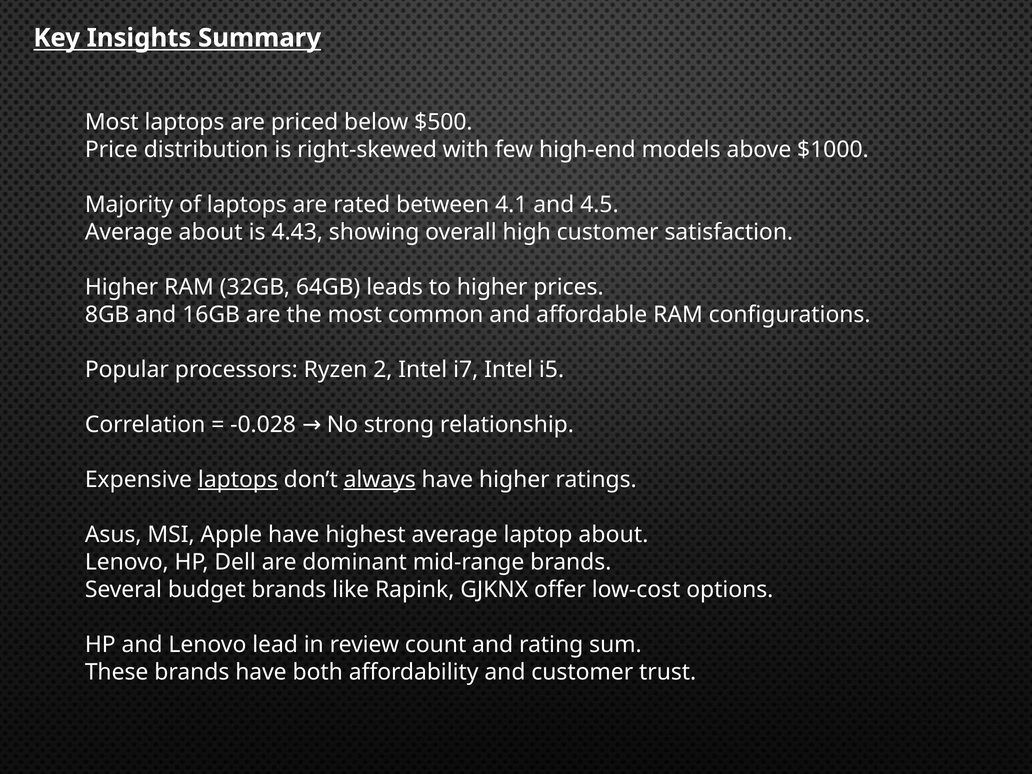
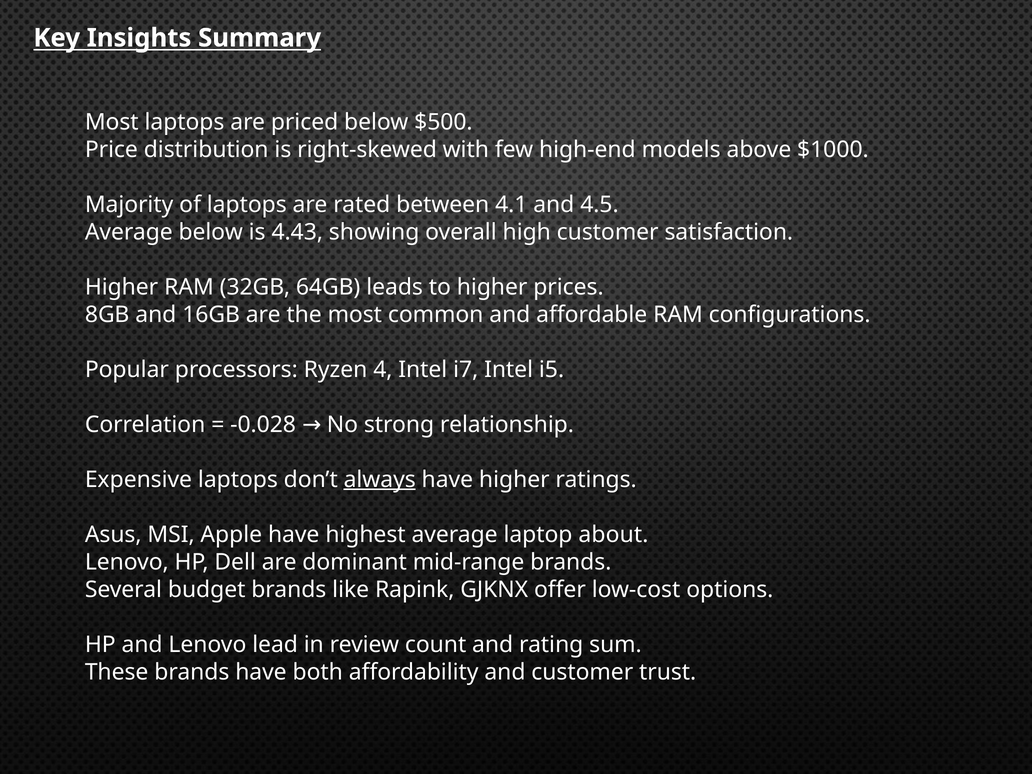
Average about: about -> below (211, 232)
2: 2 -> 4 (383, 370)
laptops underline: present -> none (238, 480)
